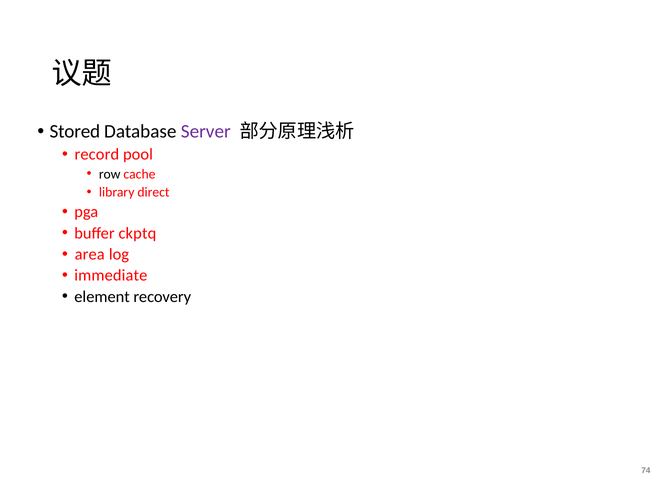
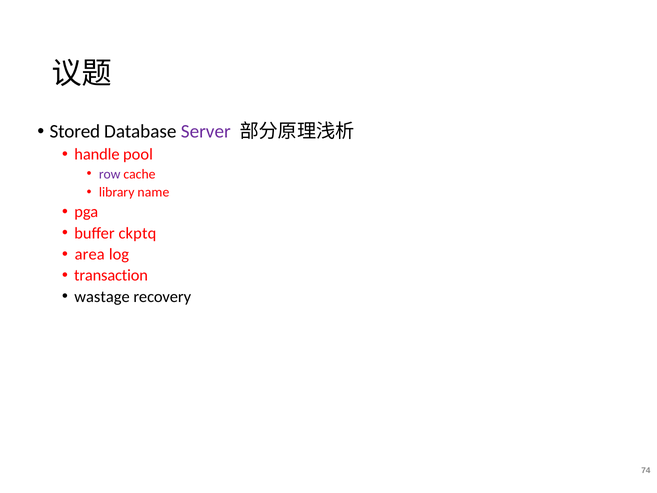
record: record -> handle (97, 154)
row colour: black -> purple (110, 174)
direct: direct -> name (153, 192)
immediate: immediate -> transaction (111, 275)
element: element -> wastage (102, 296)
